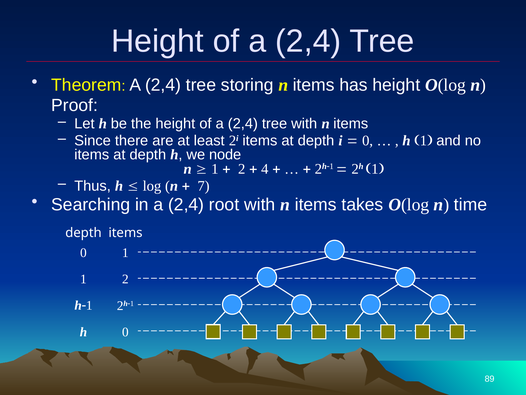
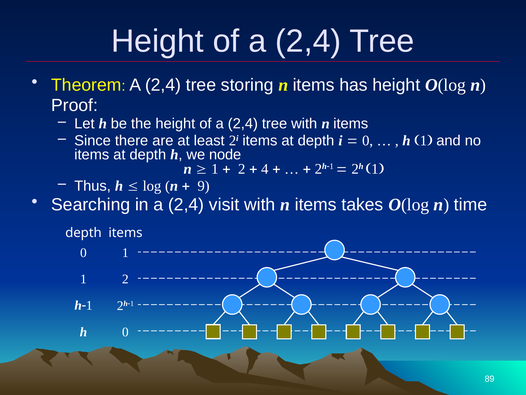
7: 7 -> 9 (204, 186)
root: root -> visit (224, 204)
